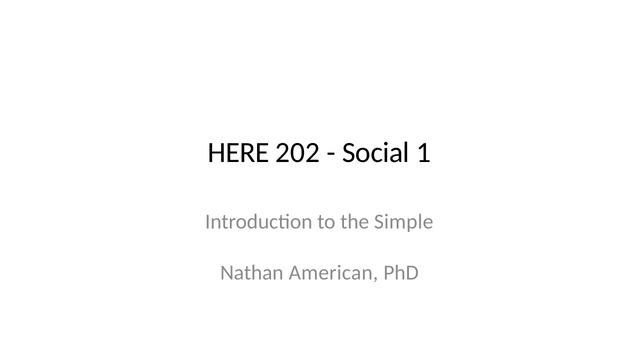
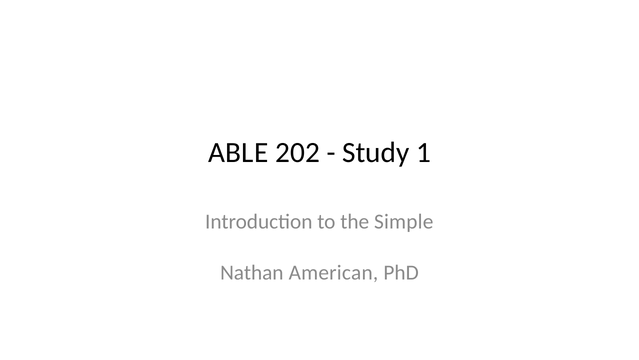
HERE: HERE -> ABLE (238, 152)
Social: Social -> Study (376, 152)
